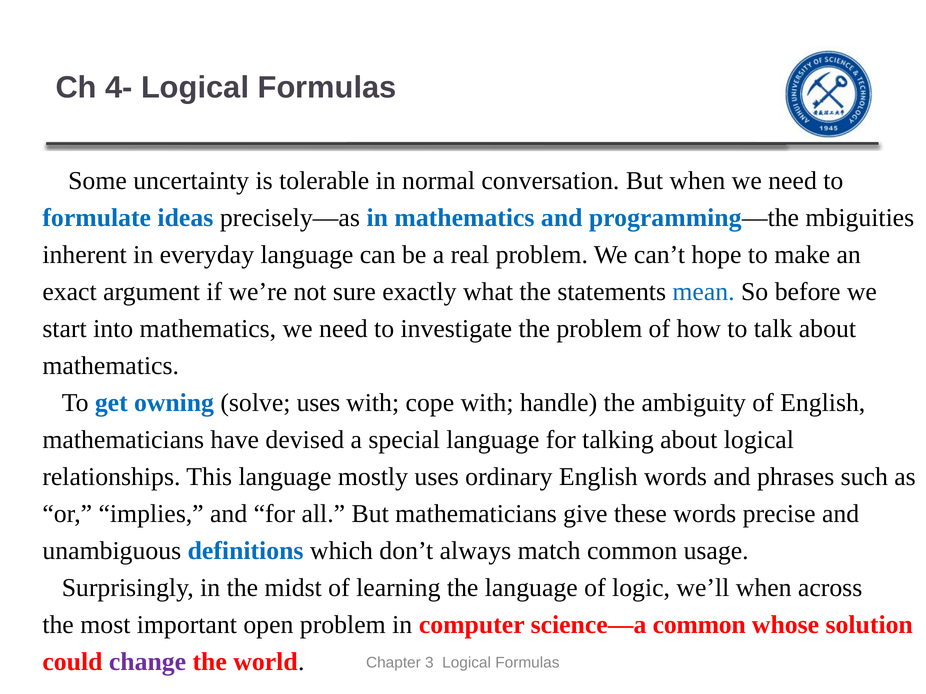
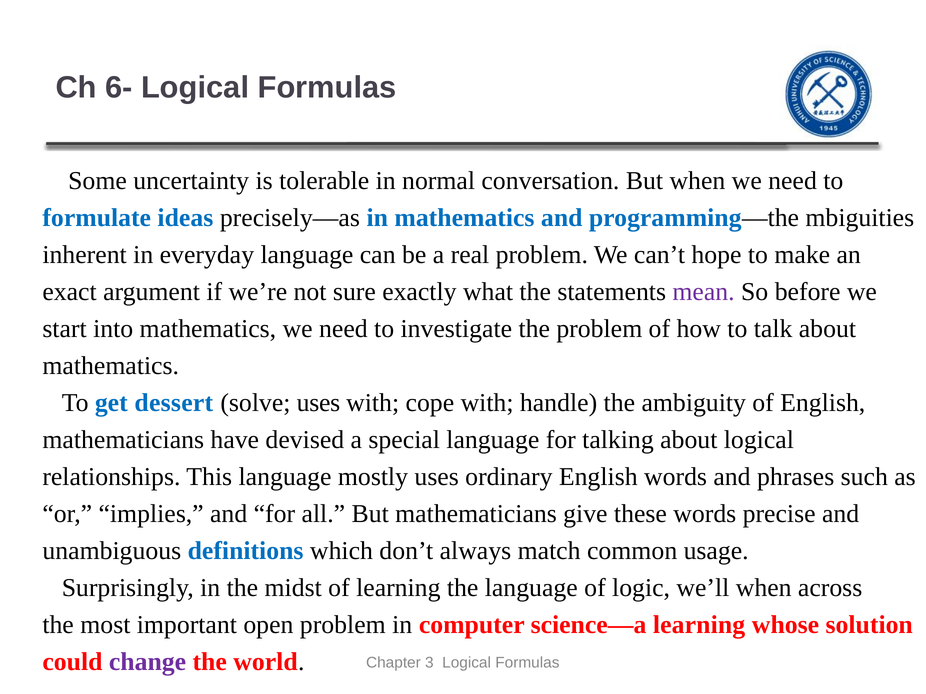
4-: 4- -> 6- (119, 88)
mean colour: blue -> purple (704, 292)
owning: owning -> dessert (174, 403)
science—a common: common -> learning (699, 625)
